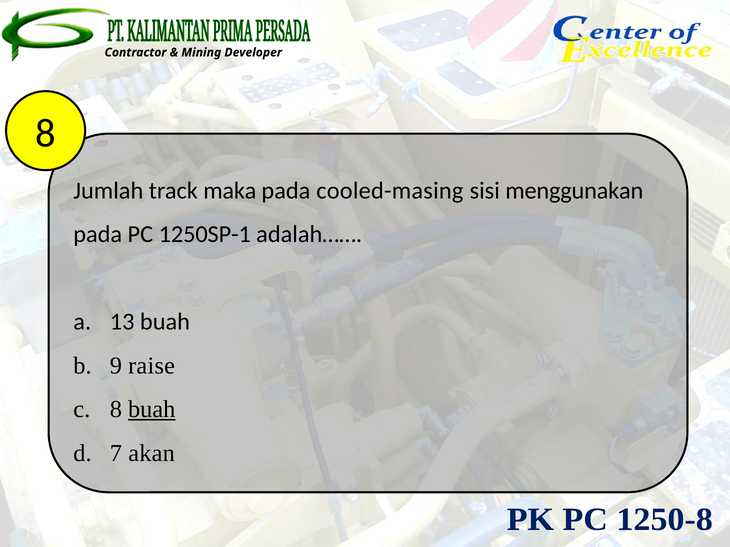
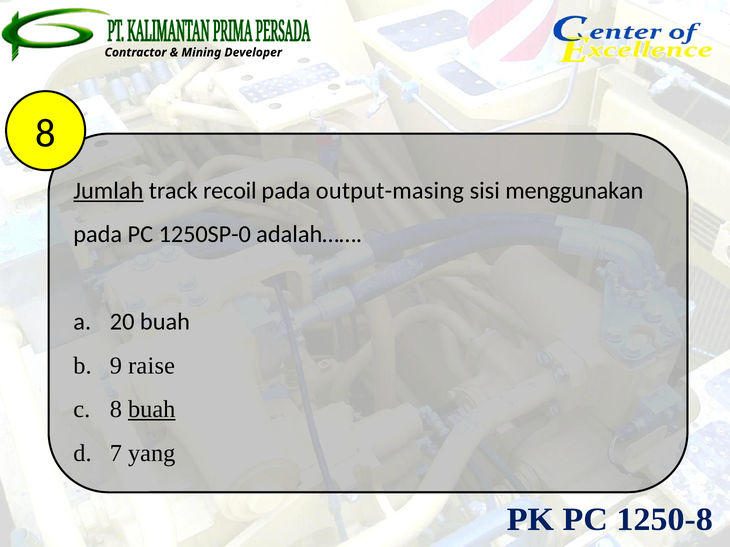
Jumlah underline: none -> present (108, 191)
maka: maka -> recoil (230, 191)
cooled-masing: cooled-masing -> output-masing (390, 191)
1250SP-1: 1250SP-1 -> 1250SP-0 (205, 235)
13: 13 -> 20 (122, 322)
akan: akan -> yang (152, 454)
